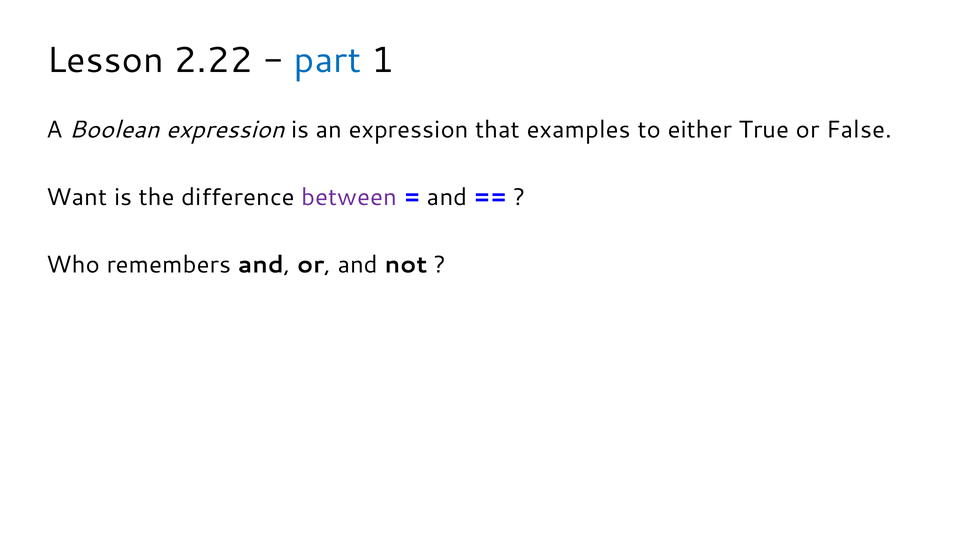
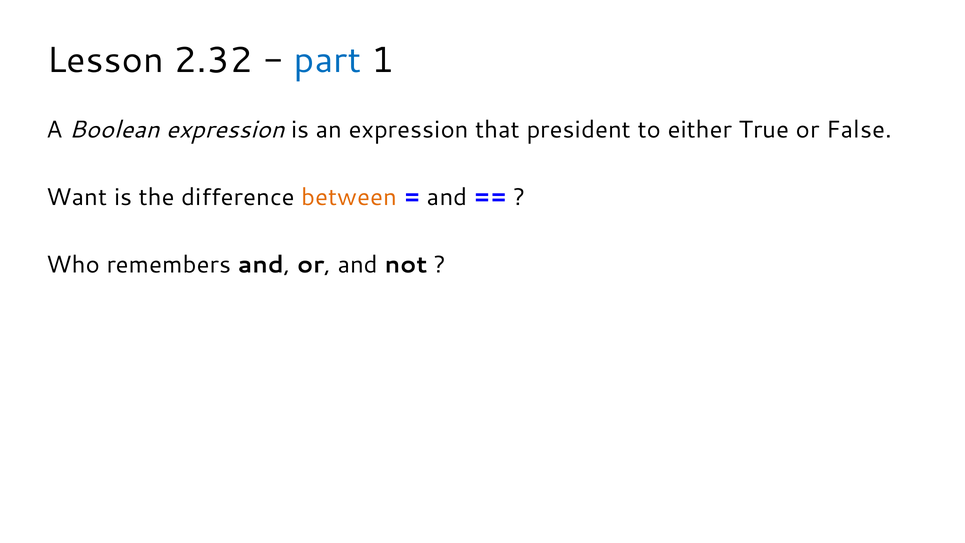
2.22: 2.22 -> 2.32 (213, 60)
examples: examples -> president (579, 130)
between colour: purple -> orange (349, 197)
